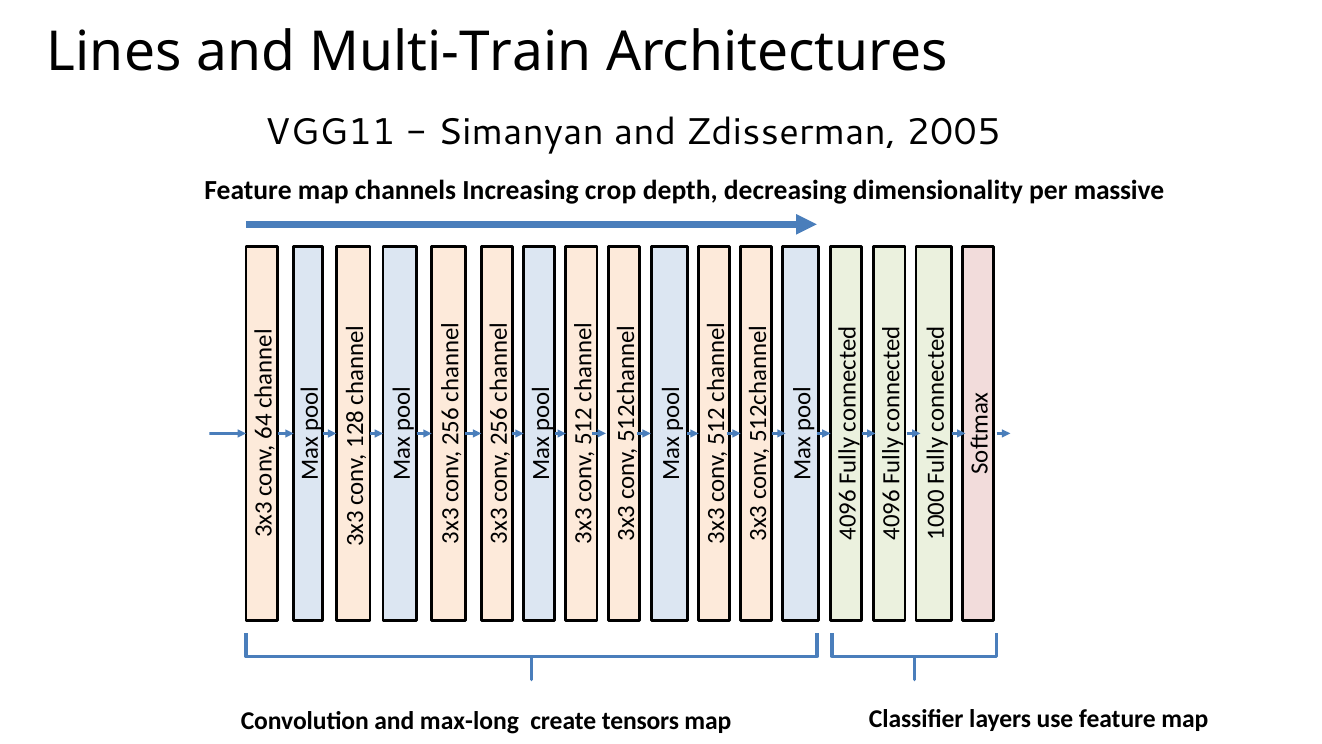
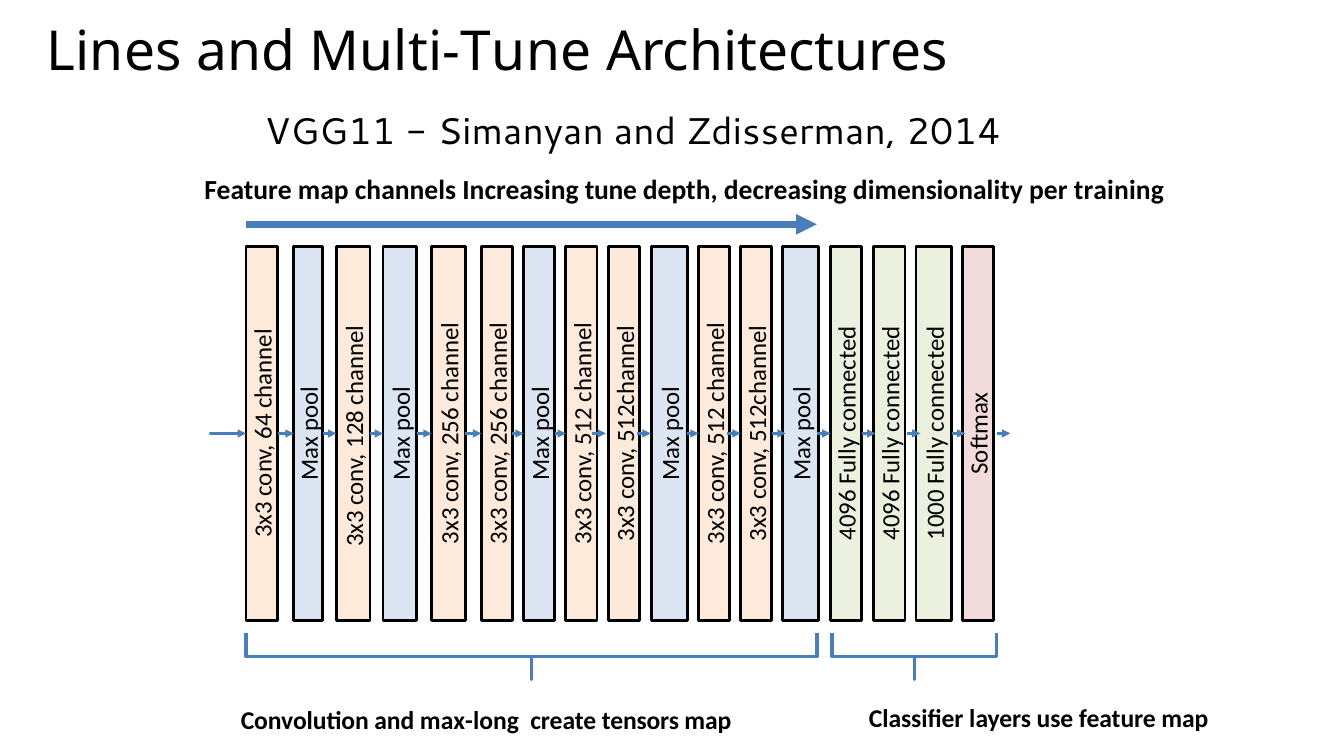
Multi-Train: Multi-Train -> Multi-Tune (450, 52)
2005: 2005 -> 2014 (953, 132)
crop: crop -> tune (611, 190)
massive: massive -> training (1119, 190)
